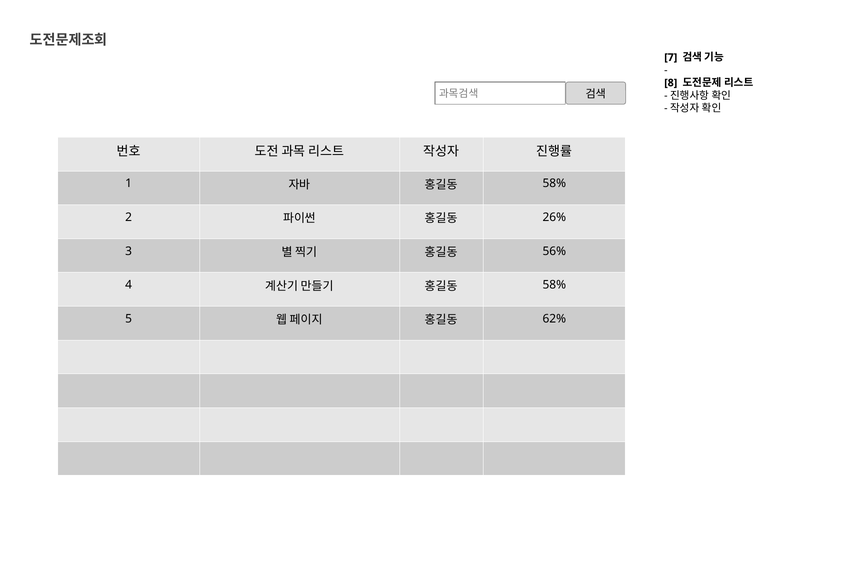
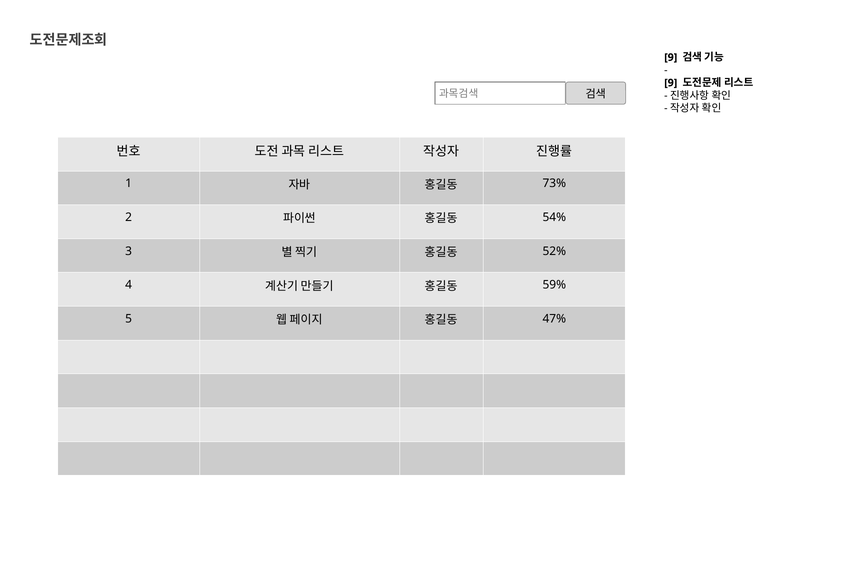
7: 7 -> 9 (671, 57)
8: 8 -> 9 (671, 83)
58%: 58% -> 73% (554, 183)
26%: 26% -> 54% (554, 217)
56%: 56% -> 52% (554, 251)
58%: 58% -> 59% (554, 285)
62%: 62% -> 47% (554, 319)
